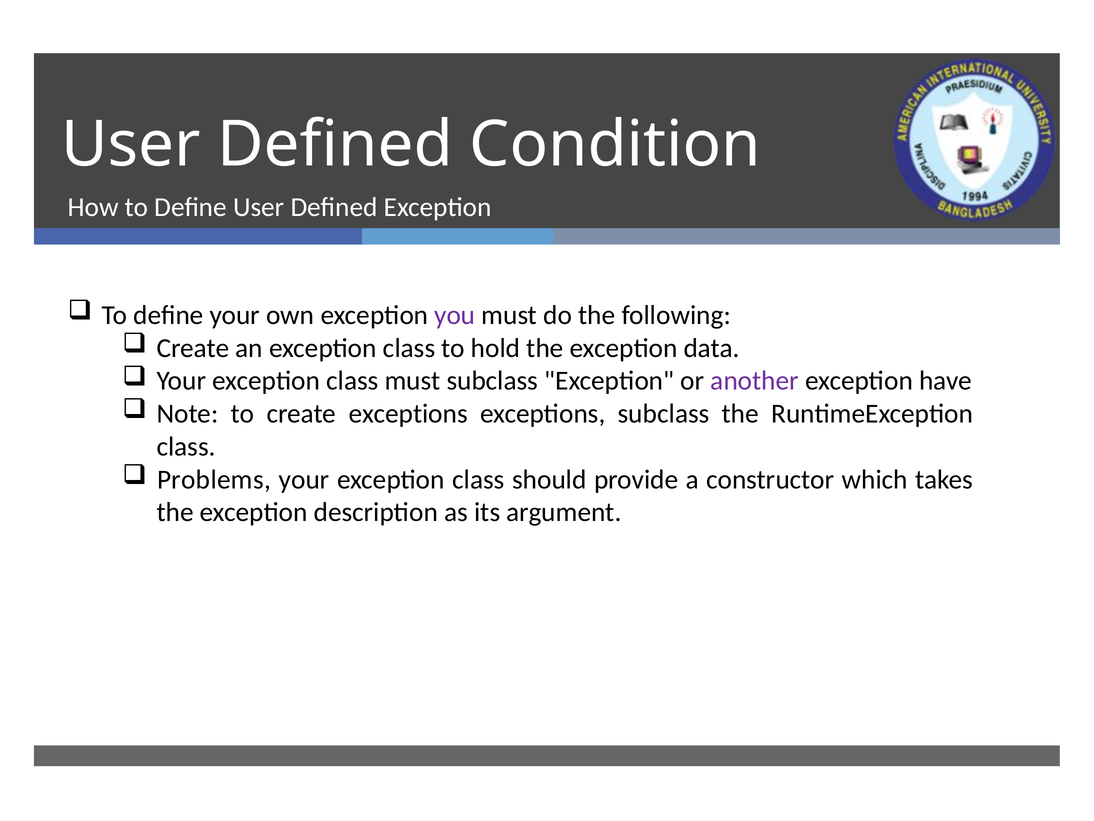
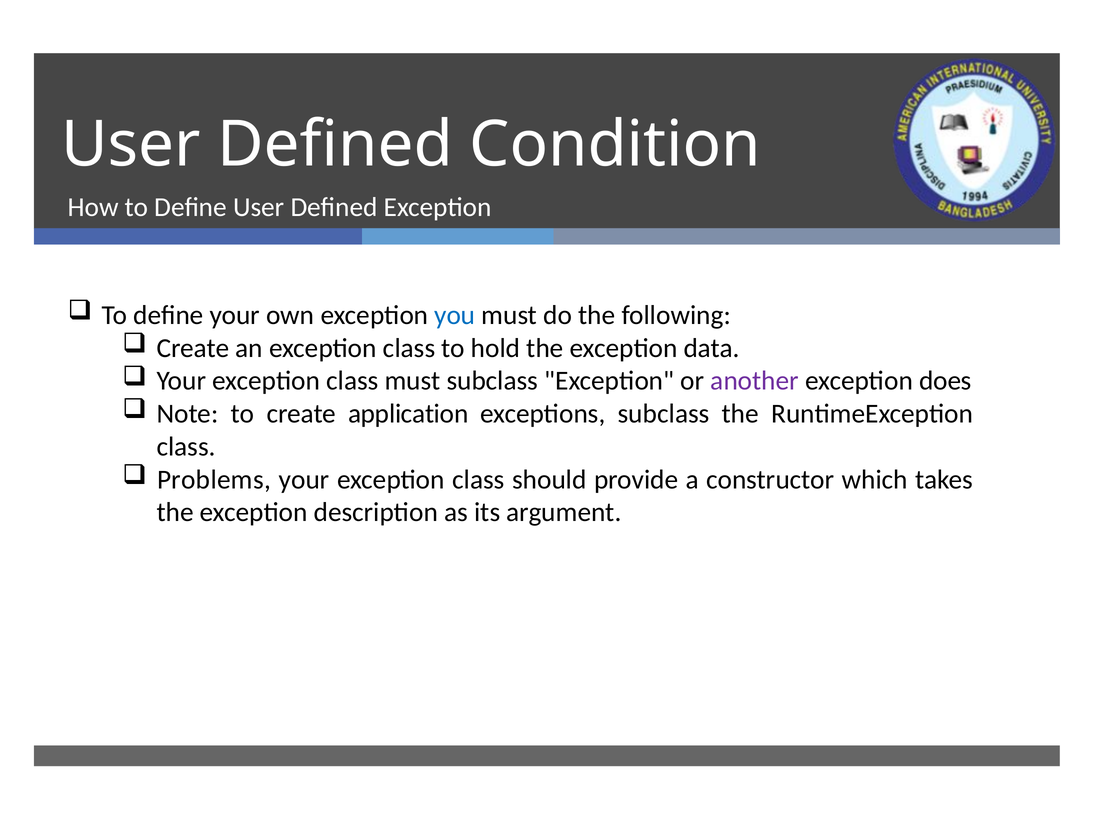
you colour: purple -> blue (455, 315)
have: have -> does (945, 381)
create exceptions: exceptions -> application (408, 414)
